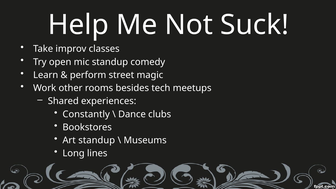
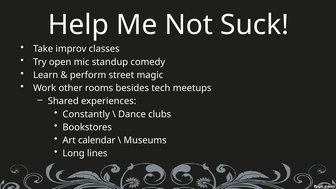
Art standup: standup -> calendar (97, 140)
